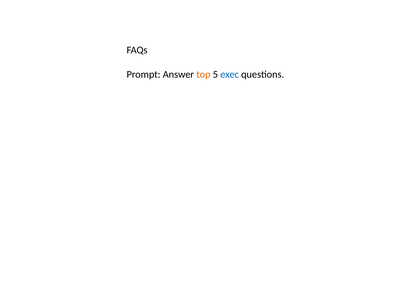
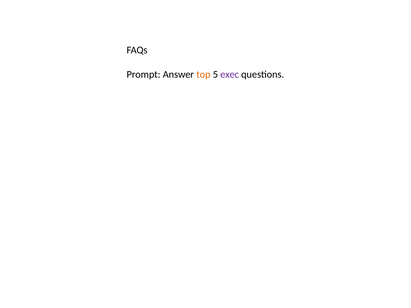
exec colour: blue -> purple (230, 75)
